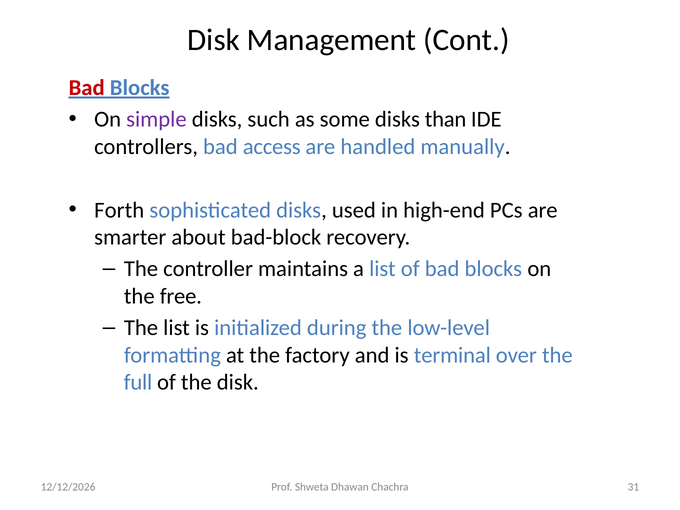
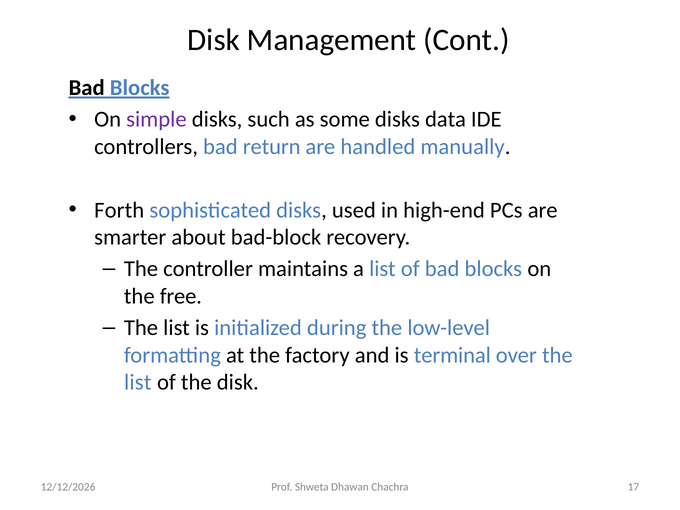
Bad colour: red -> black (87, 88)
than: than -> data (446, 119)
access: access -> return (272, 147)
full: full -> list (138, 382)
31: 31 -> 17 (633, 487)
